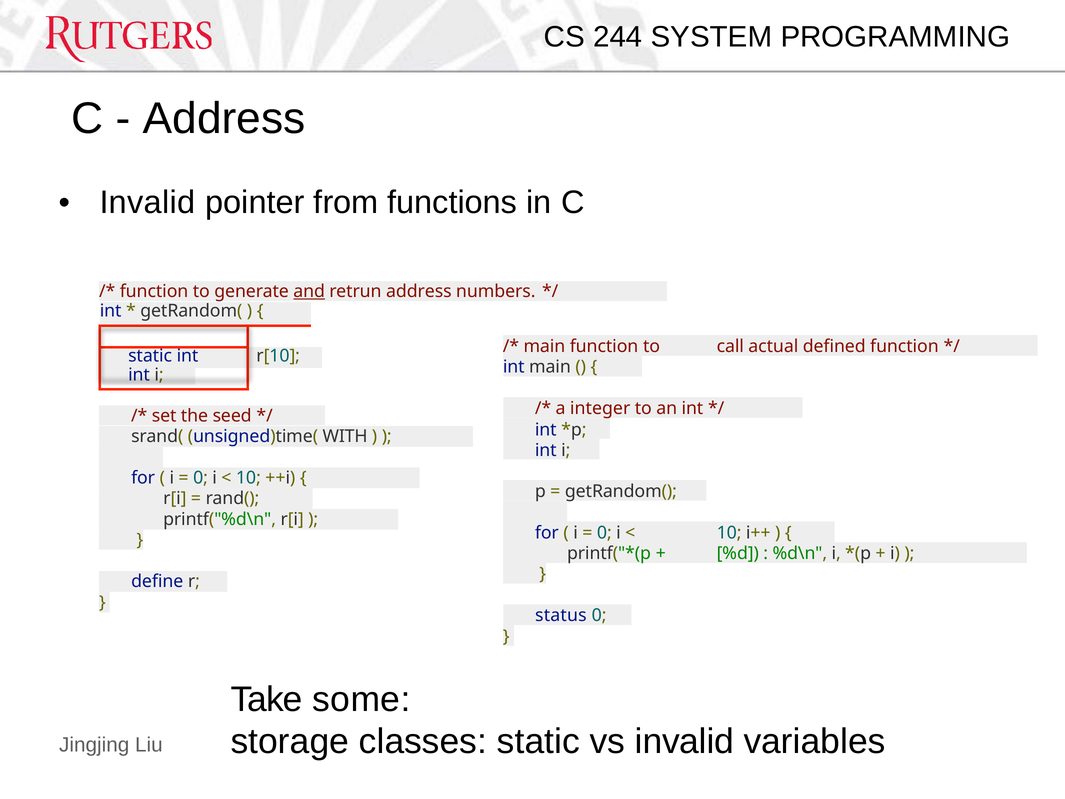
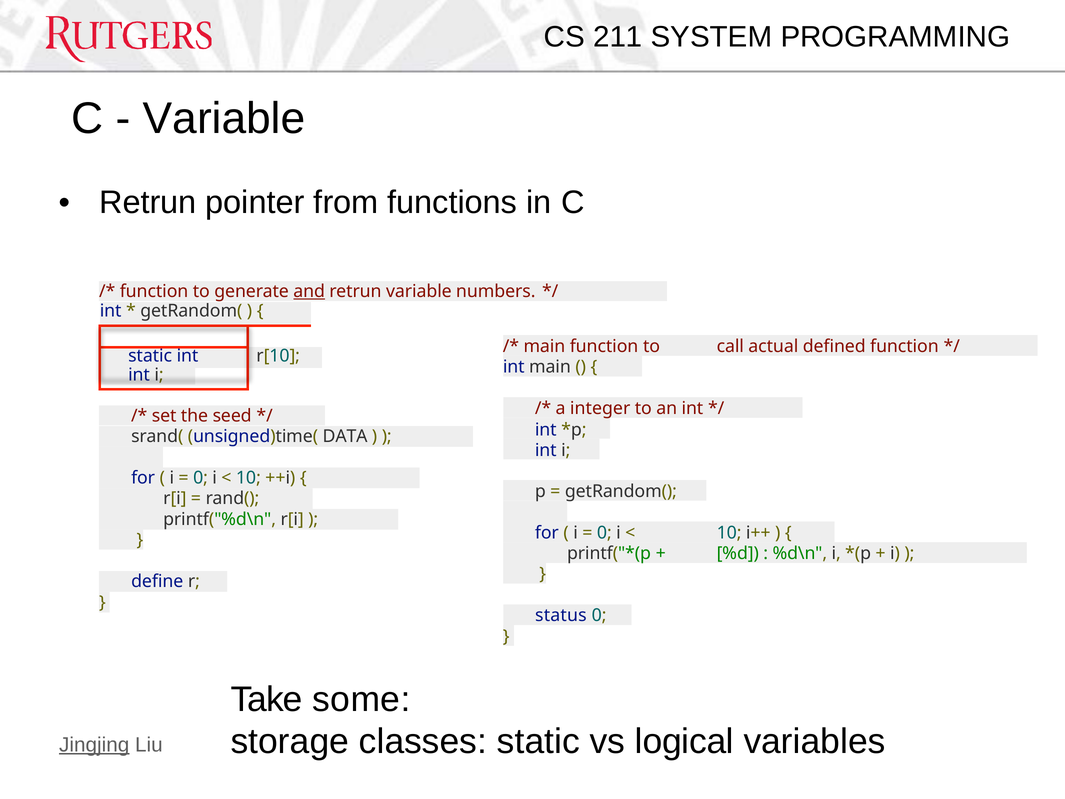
244: 244 -> 211 (618, 37)
Address: Address -> Variable (224, 118)
Invalid: Invalid -> Retrun (148, 202)
retrun address: address -> variable (419, 291)
WITH: WITH -> DATA (345, 436)
vs invalid: invalid -> logical (684, 741)
Jingjing underline: none -> present (94, 745)
